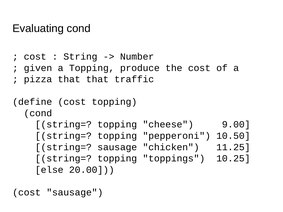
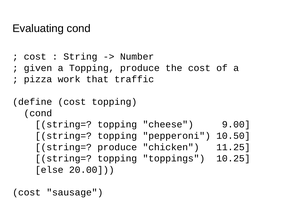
pizza that: that -> work (69, 79)
string= sausage: sausage -> produce (117, 147)
